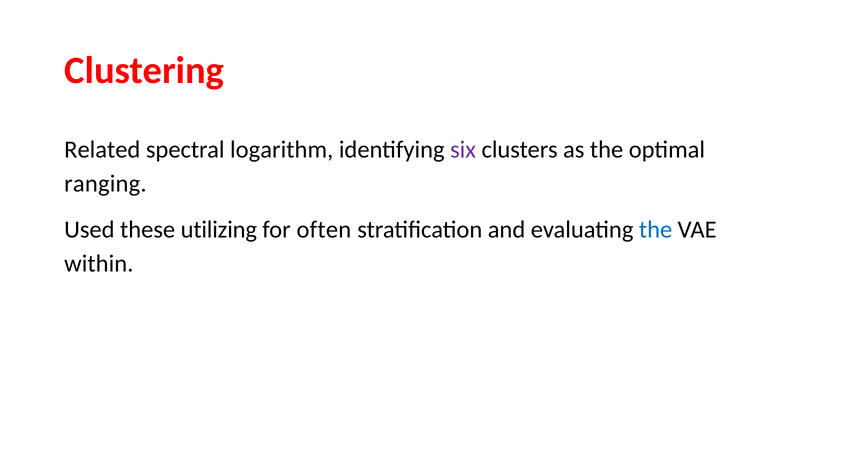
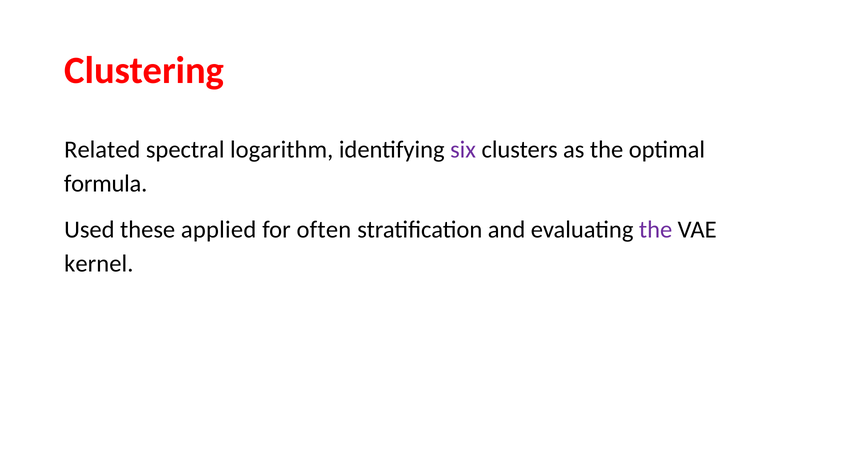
ranging: ranging -> formula (106, 184)
utilizing: utilizing -> applied (219, 230)
the colour: blue -> purple (656, 230)
within: within -> kernel (99, 264)
